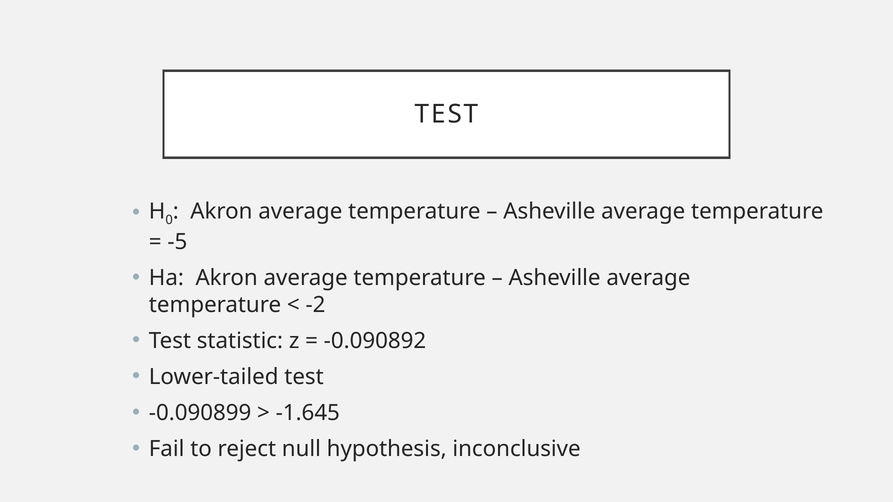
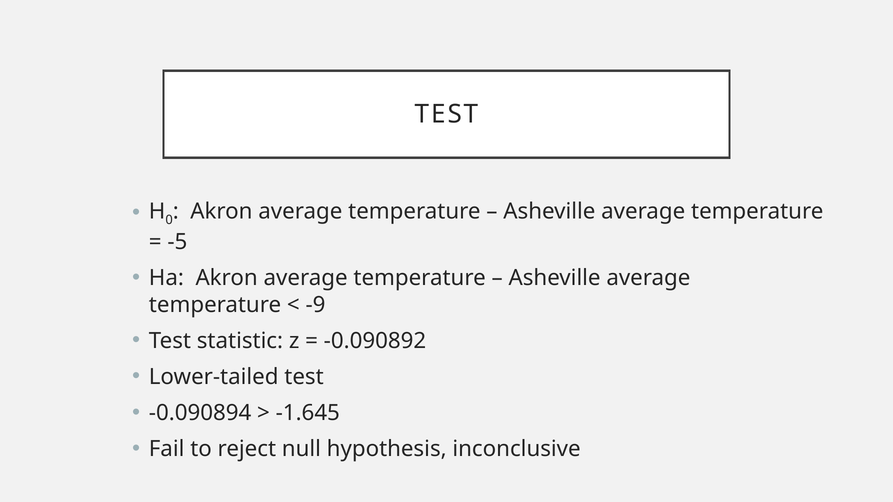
-2: -2 -> -9 (316, 305)
-0.090899: -0.090899 -> -0.090894 (200, 413)
